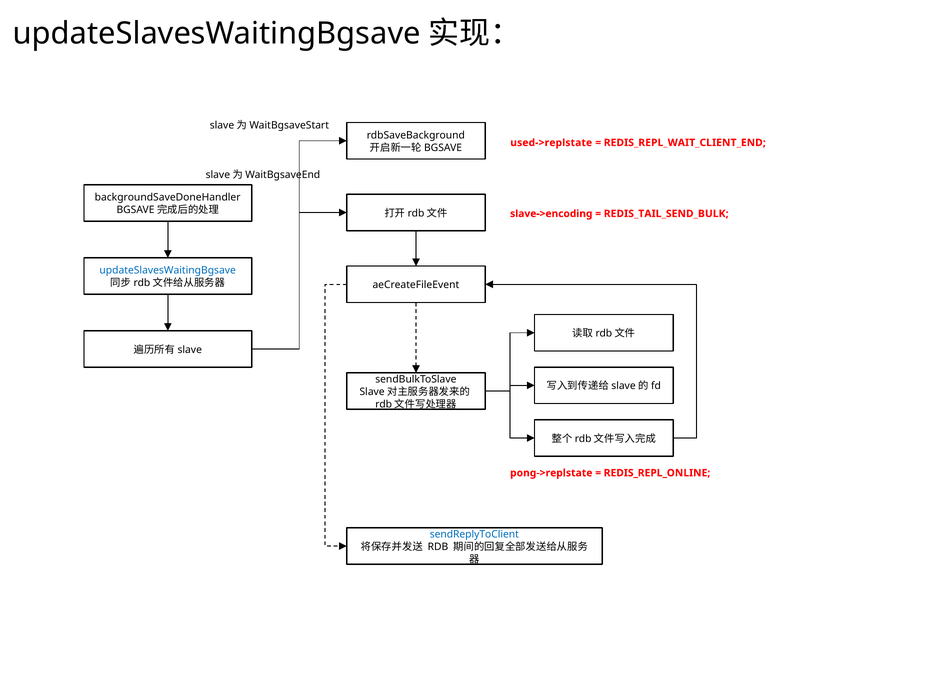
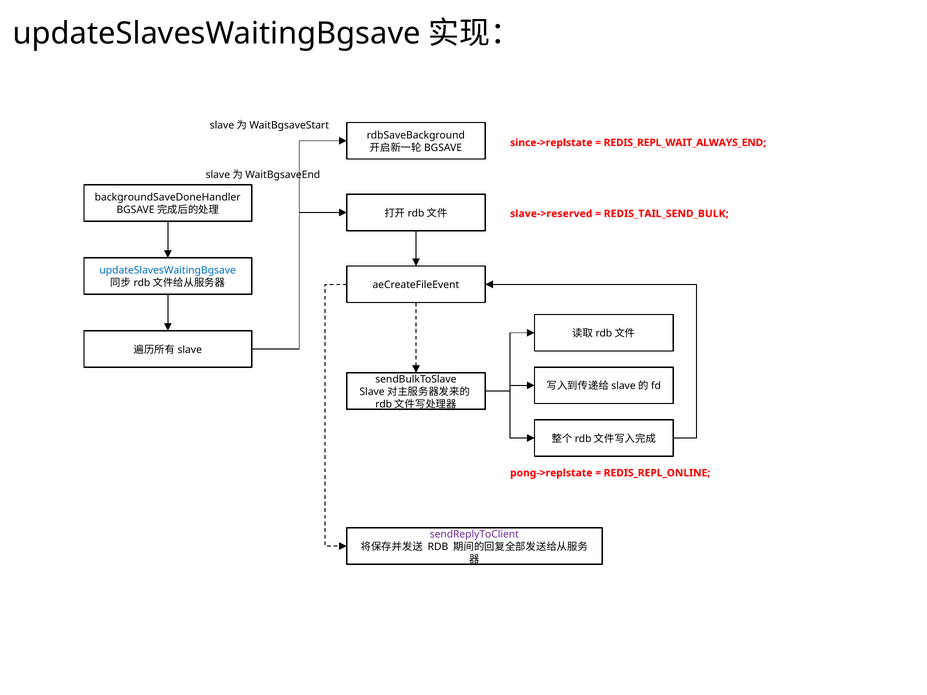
used->replstate: used->replstate -> since->replstate (551, 143)
REDIS_REPL_WAIT_CLIENT_END: REDIS_REPL_WAIT_CLIENT_END -> REDIS_REPL_WAIT_ALWAYS_END (685, 143)
slave->encoding: slave->encoding -> slave->reserved (551, 214)
sendReplyToClient colour: blue -> purple (474, 535)
